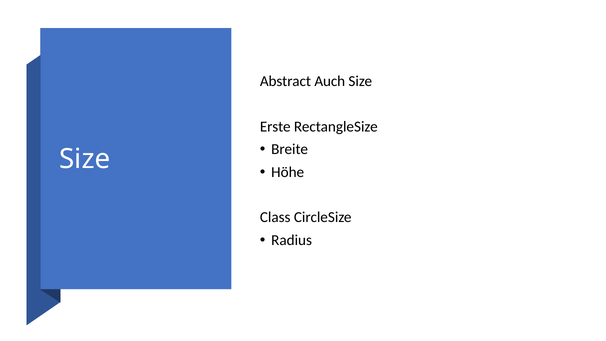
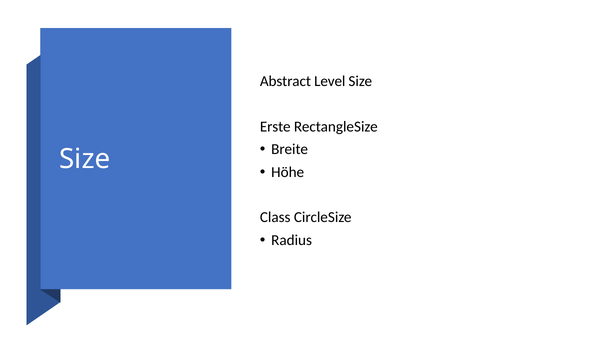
Auch: Auch -> Level (330, 81)
